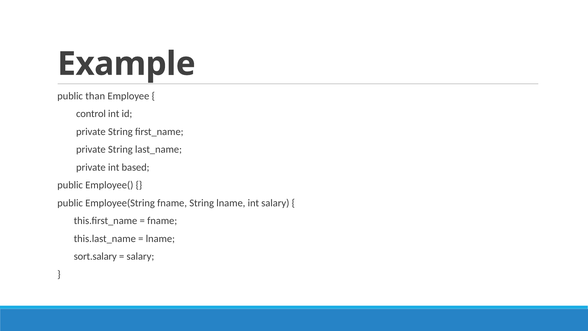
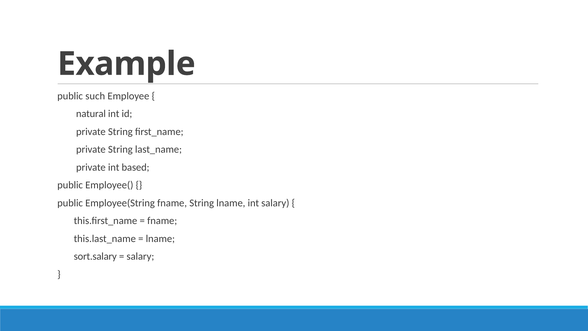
than: than -> such (95, 96)
control: control -> natural (91, 114)
